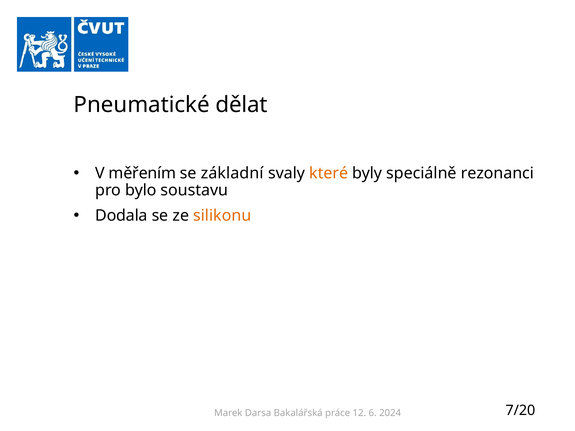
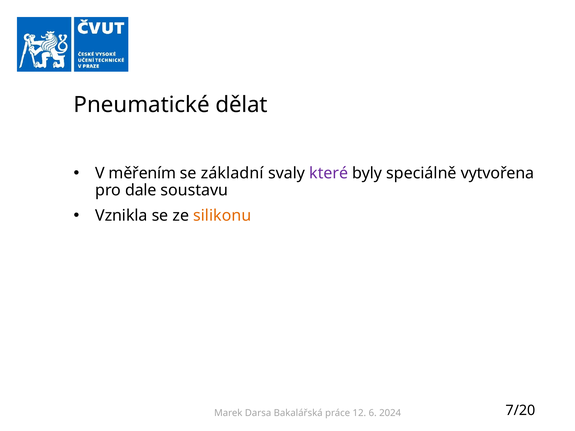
které colour: orange -> purple (329, 173)
rezonanci: rezonanci -> vytvořena (497, 173)
bylo: bylo -> dale (141, 190)
Dodala: Dodala -> Vznikla (121, 216)
